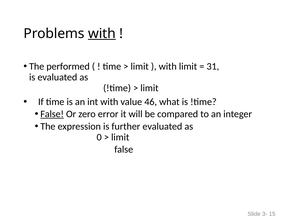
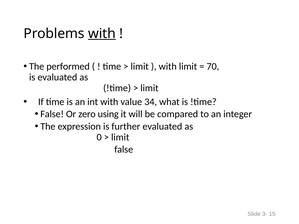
31: 31 -> 70 (213, 67)
46: 46 -> 34 (151, 102)
False underline: present -> none (52, 114)
error: error -> using (108, 114)
